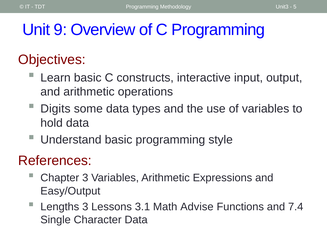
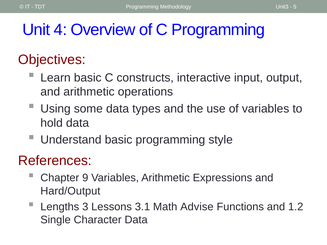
9: 9 -> 4 (60, 30)
Digits: Digits -> Using (56, 109)
Chapter 3: 3 -> 9 (85, 178)
Easy/Output: Easy/Output -> Hard/Output (70, 191)
7.4: 7.4 -> 1.2 (296, 207)
